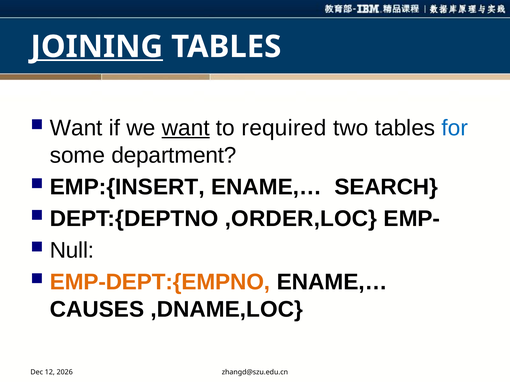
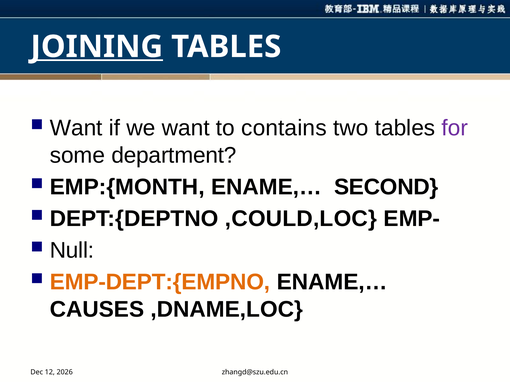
want underline: present -> none (186, 128)
required: required -> contains (284, 128)
for colour: blue -> purple (455, 128)
EMP:{INSERT: EMP:{INSERT -> EMP:{MONTH (127, 187)
SEARCH: SEARCH -> SECOND (386, 187)
,ORDER,LOC: ,ORDER,LOC -> ,COULD,LOC (301, 219)
